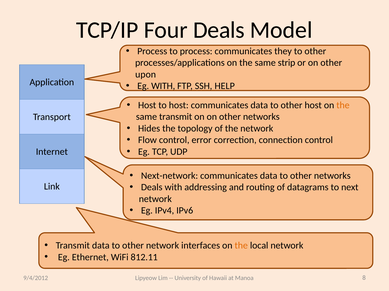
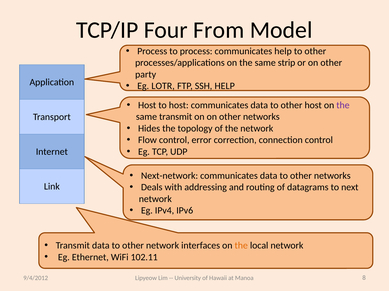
Four Deals: Deals -> From (219, 30)
communicates they: they -> help (283, 51)
upon: upon -> party (146, 75)
Eg WITH: WITH -> LOTR (163, 86)
the colour: orange -> purple (343, 105)
812.11: 812.11 -> 102.11 (144, 258)
